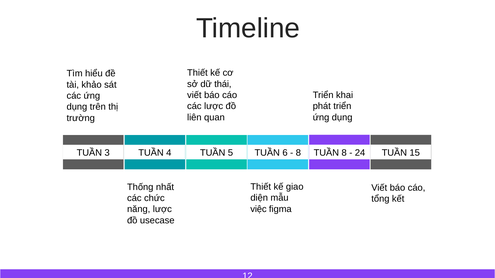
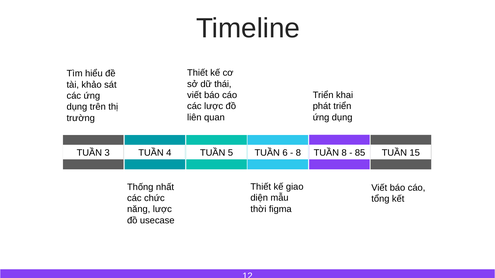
24: 24 -> 85 (360, 153)
việc: việc -> thời (258, 209)
